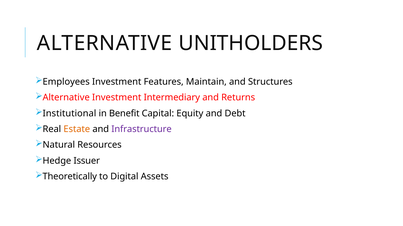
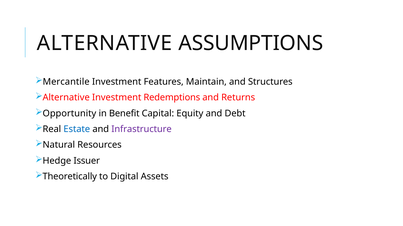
UNITHOLDERS: UNITHOLDERS -> ASSUMPTIONS (251, 43)
Employees: Employees -> Mercantile (66, 82)
Intermediary: Intermediary -> Redemptions (172, 98)
Institutional: Institutional -> Opportunity (69, 114)
Estate colour: orange -> blue (77, 130)
